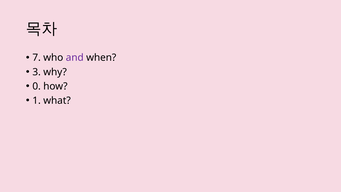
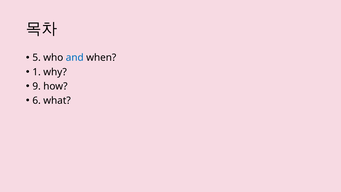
7: 7 -> 5 (37, 58)
and colour: purple -> blue (75, 58)
3: 3 -> 1 (37, 72)
0: 0 -> 9 (37, 86)
1: 1 -> 6 (37, 100)
